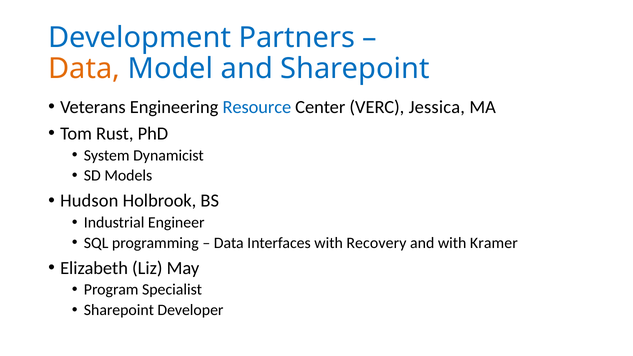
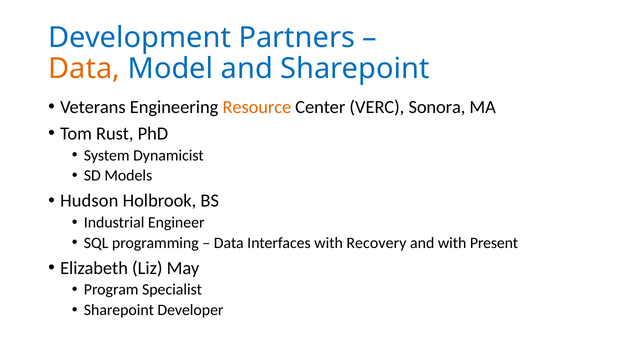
Resource colour: blue -> orange (257, 107)
Jessica: Jessica -> Sonora (437, 107)
Kramer: Kramer -> Present (494, 243)
